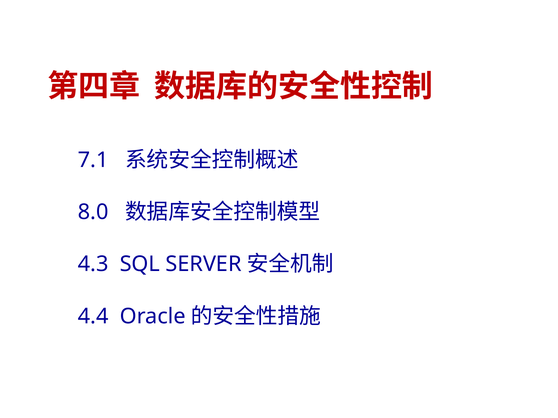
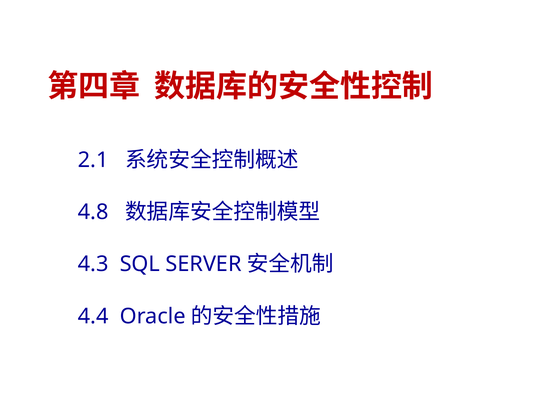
7.1: 7.1 -> 2.1 (93, 160)
8.0: 8.0 -> 4.8 (93, 212)
